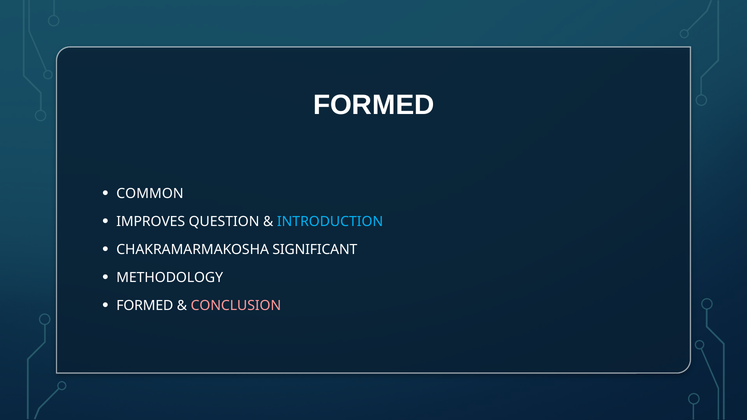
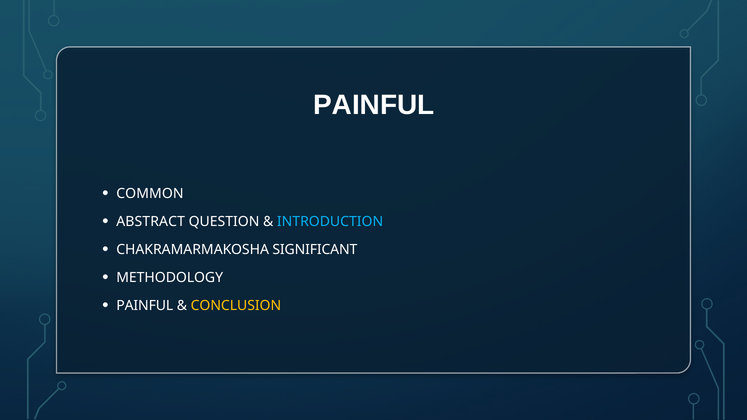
FORMED: FORMED -> PAINFUL (374, 105)
IMPROVES: IMPROVES -> ABSTRACT (151, 222)
FORMED: FORMED -> PAINFUL (145, 306)
CONCLUSION colour: pink -> yellow (236, 306)
